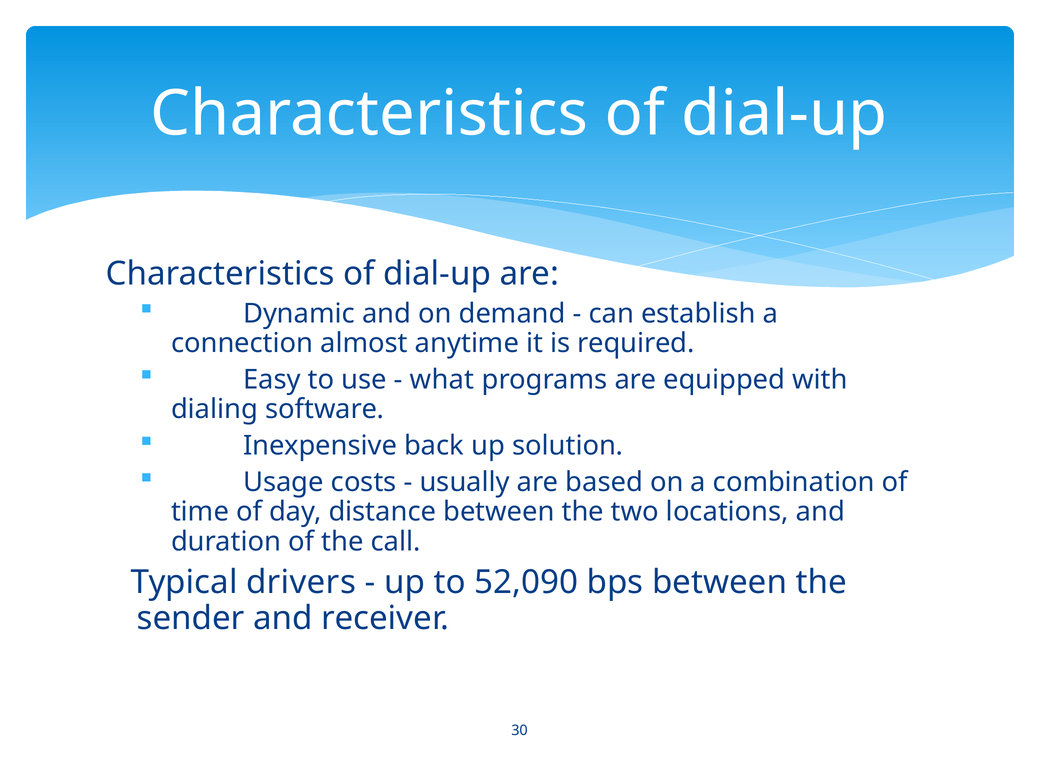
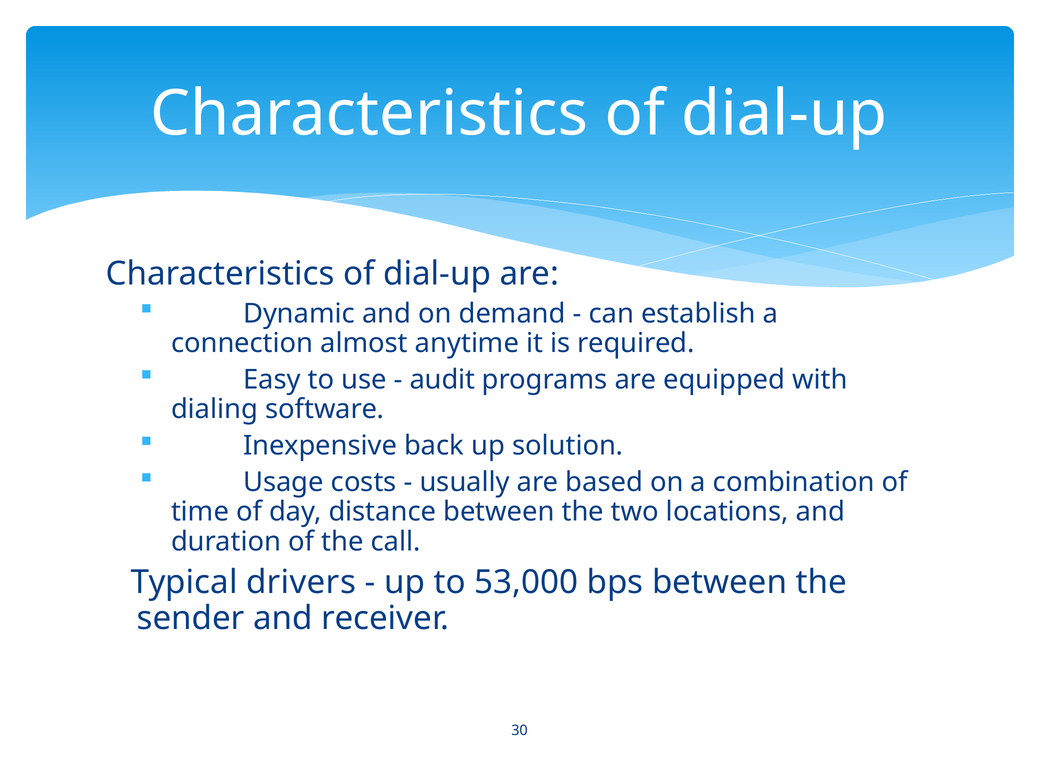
what: what -> audit (442, 380)
52,090: 52,090 -> 53,000 (526, 583)
